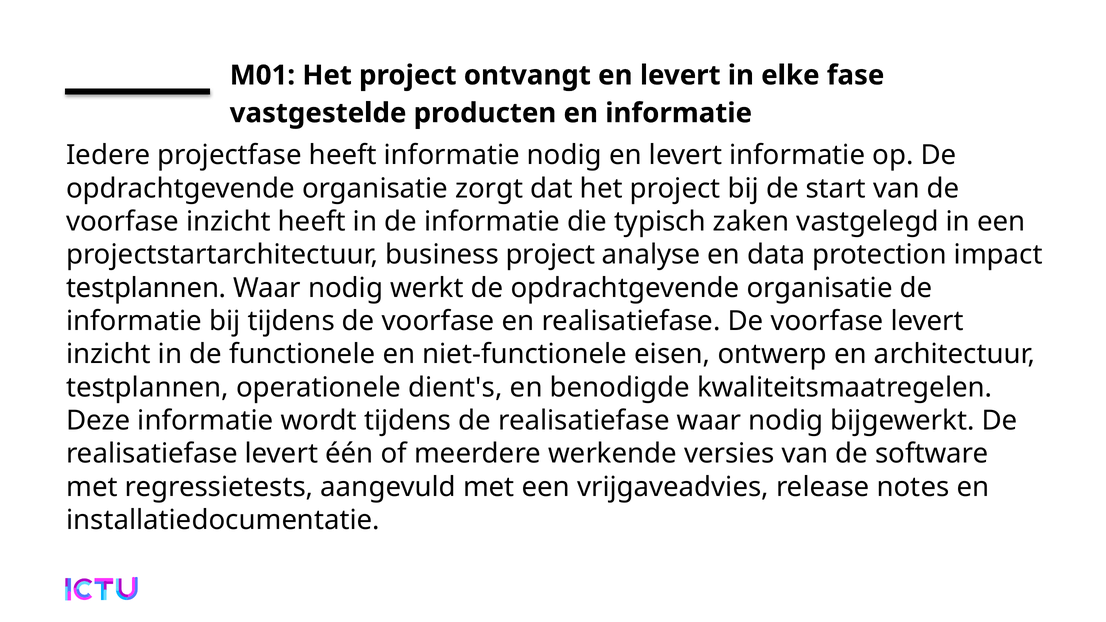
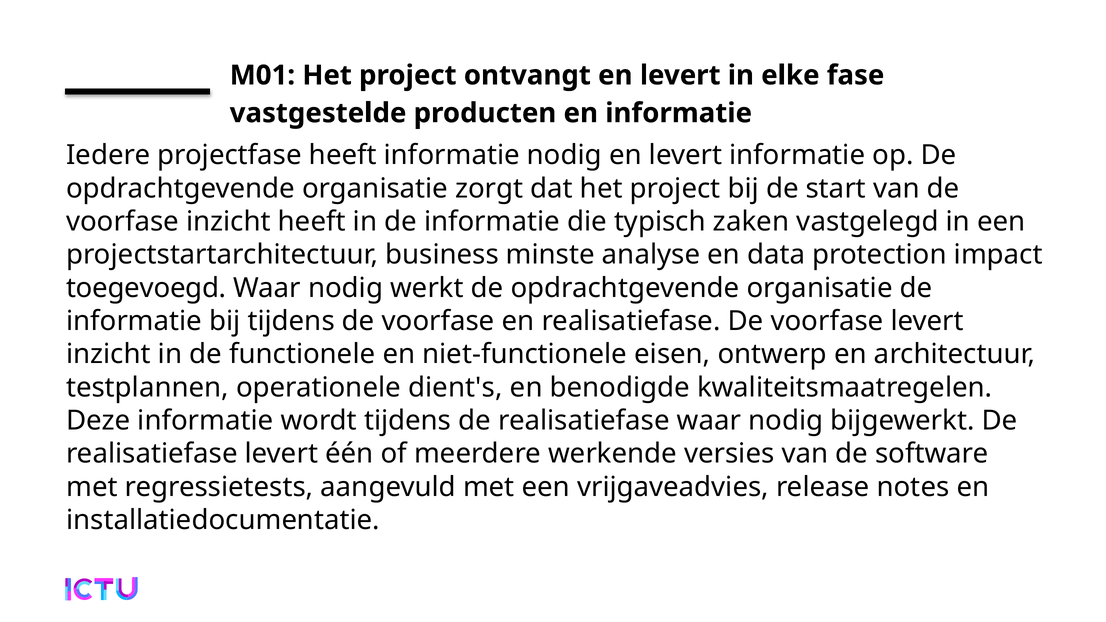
business project: project -> minste (550, 255)
testplannen: testplannen -> toegevoegd (146, 288)
